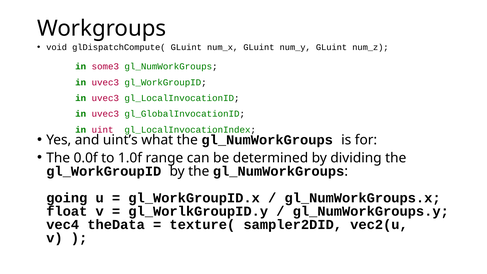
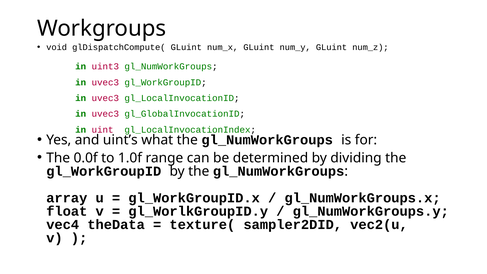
some3: some3 -> uint3 (105, 67)
going: going -> array (67, 198)
